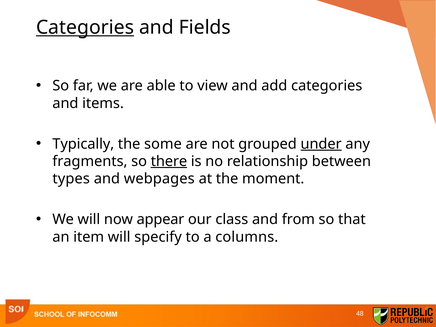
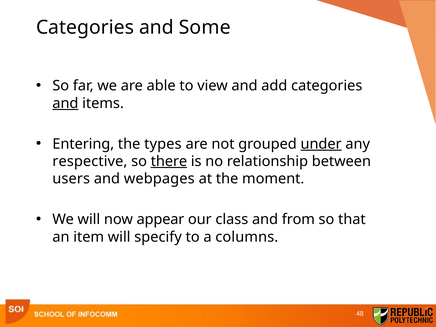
Categories underline: present -> none (85, 28)
Fields: Fields -> Some (205, 28)
and underline: none -> present (65, 103)
Typically: Typically -> Entering (83, 144)
some: some -> types (163, 144)
fragments: fragments -> respective (90, 161)
types: types -> users (71, 179)
